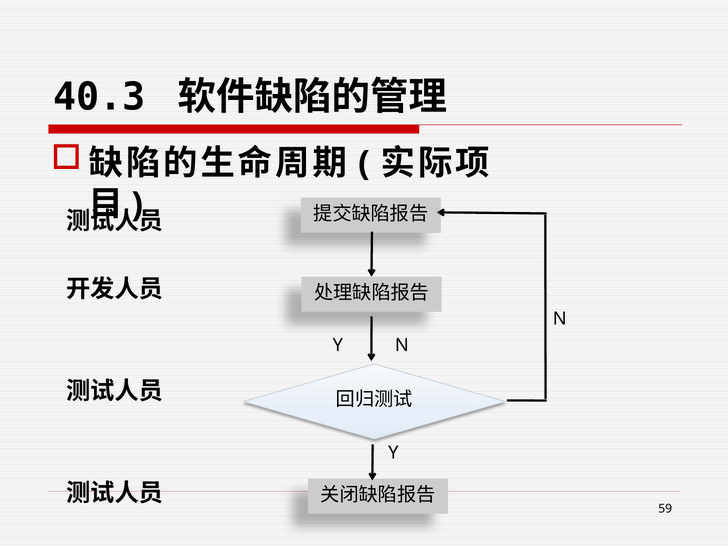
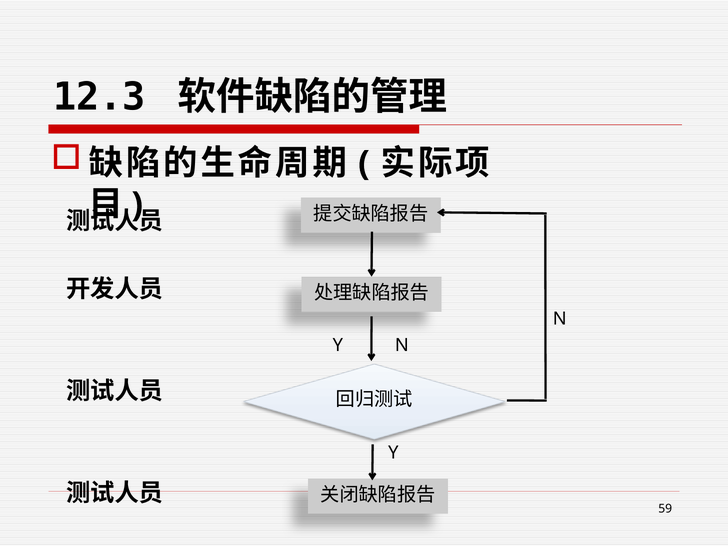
40.3: 40.3 -> 12.3 (99, 97)
